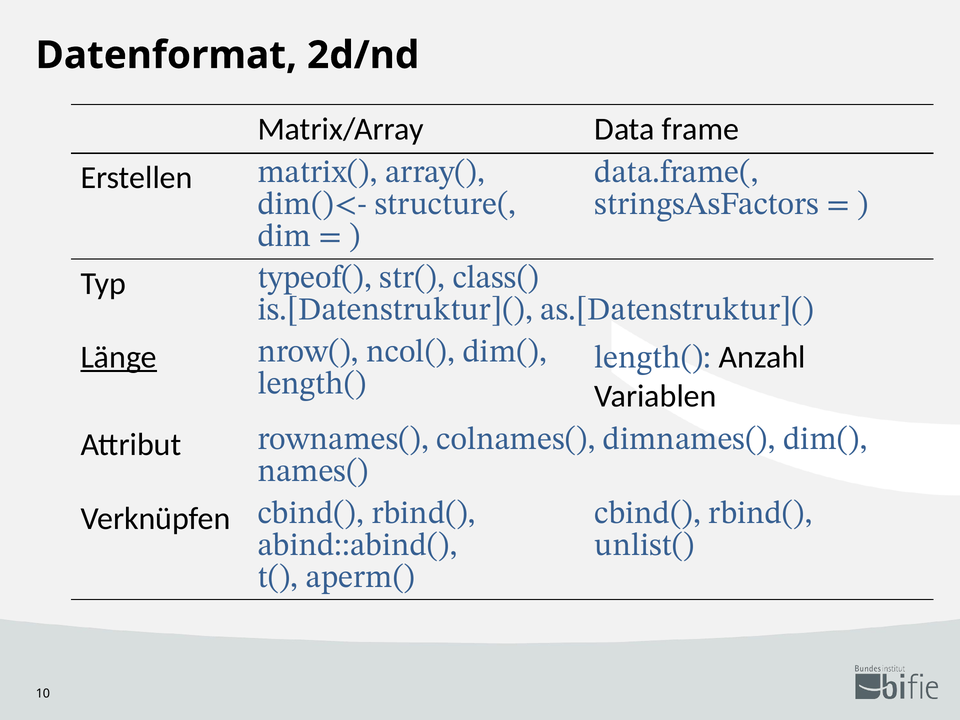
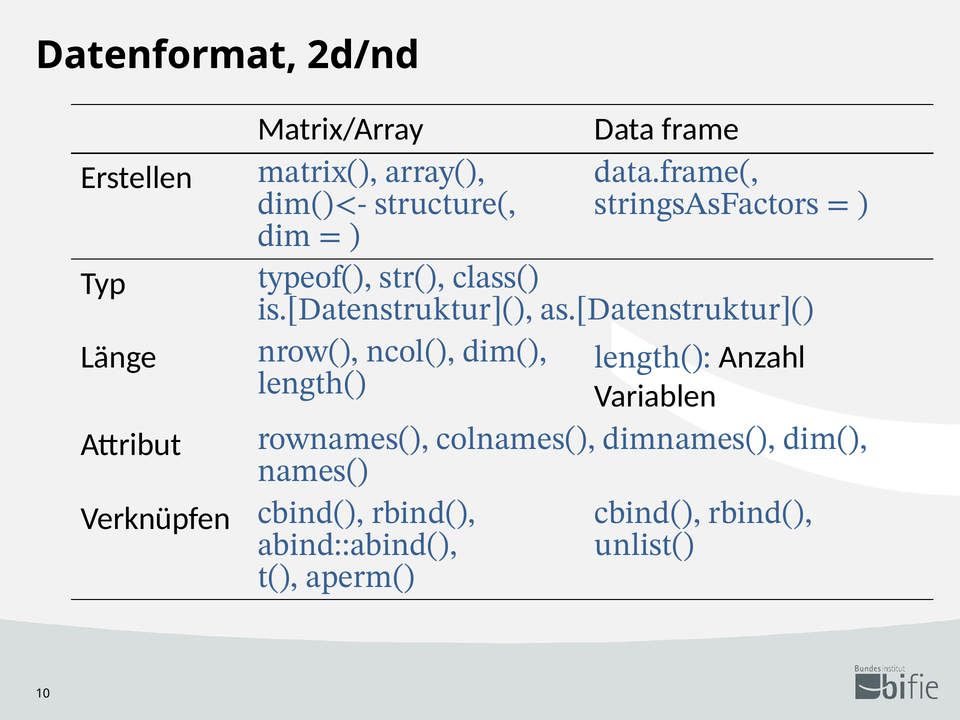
Länge underline: present -> none (119, 357)
